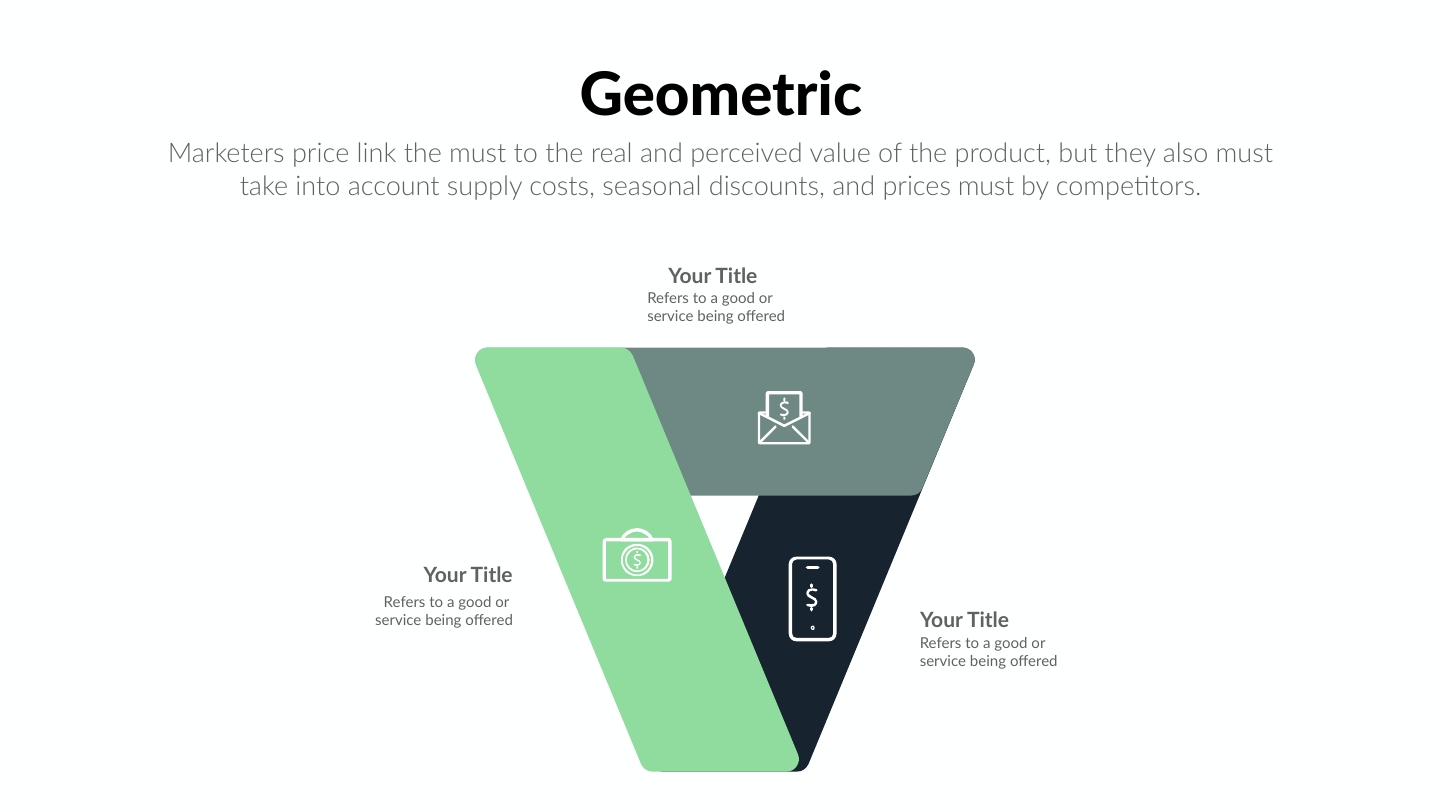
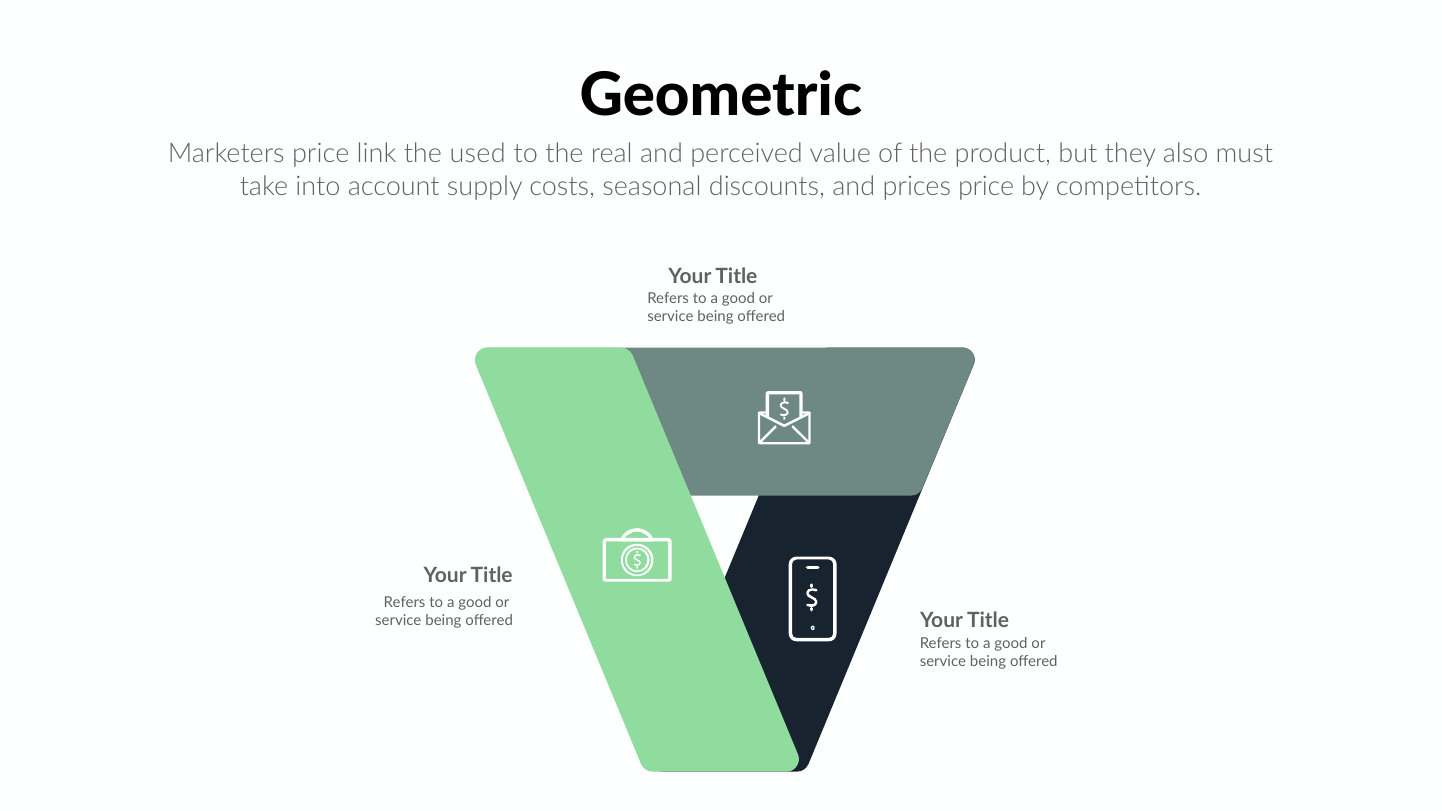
the must: must -> used (478, 154)
prices must: must -> price (986, 187)
